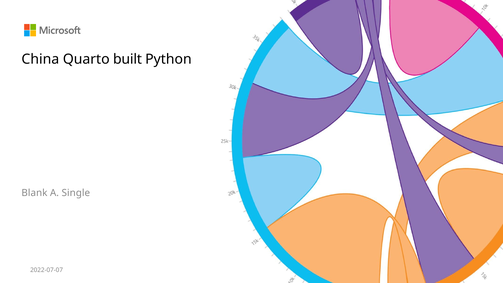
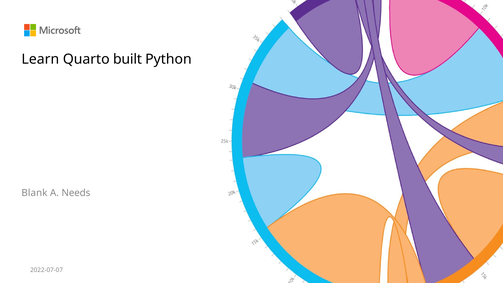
China: China -> Learn (40, 59)
Single: Single -> Needs (76, 193)
